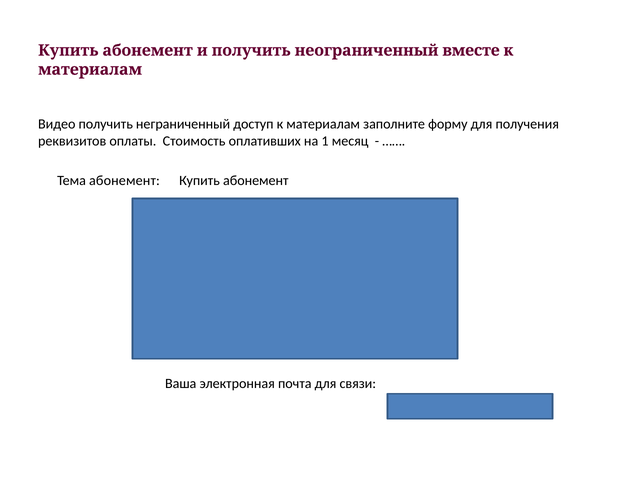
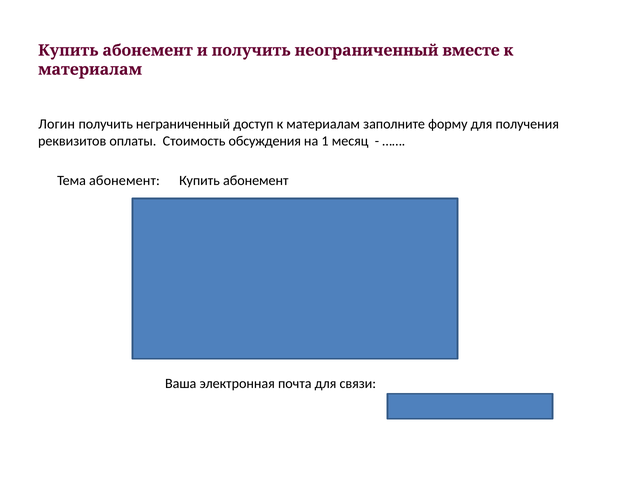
Видео: Видео -> Логин (57, 124)
оплативших: оплативших -> обсуждения (265, 141)
